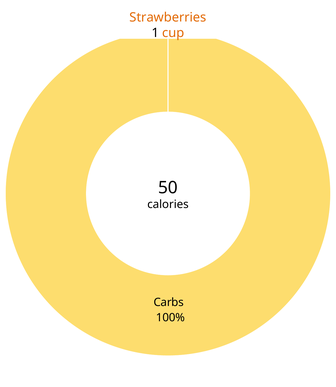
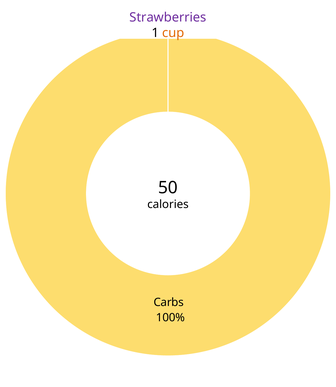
Strawberries colour: orange -> purple (168, 17)
